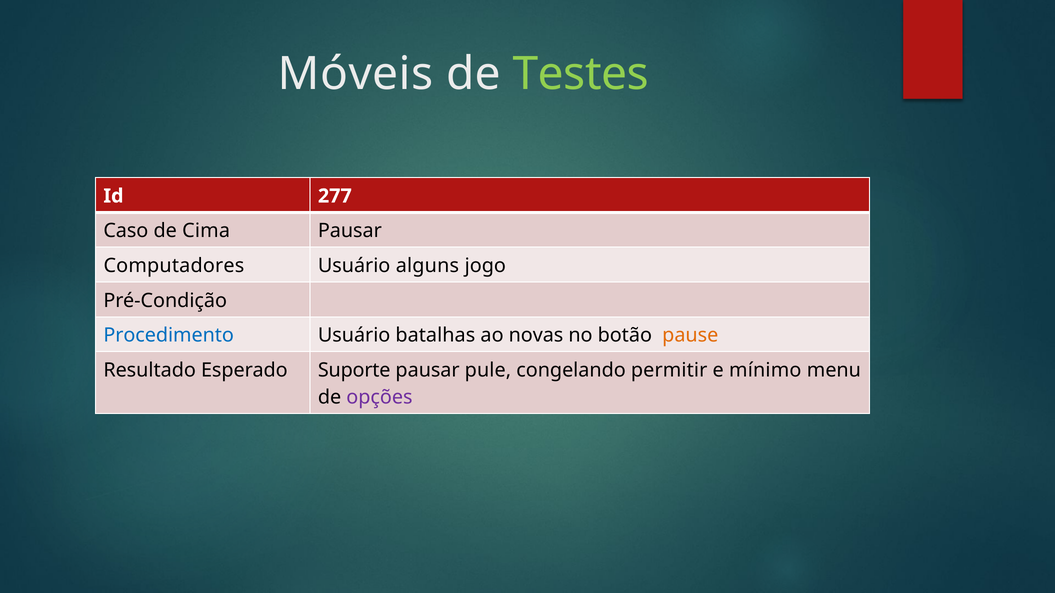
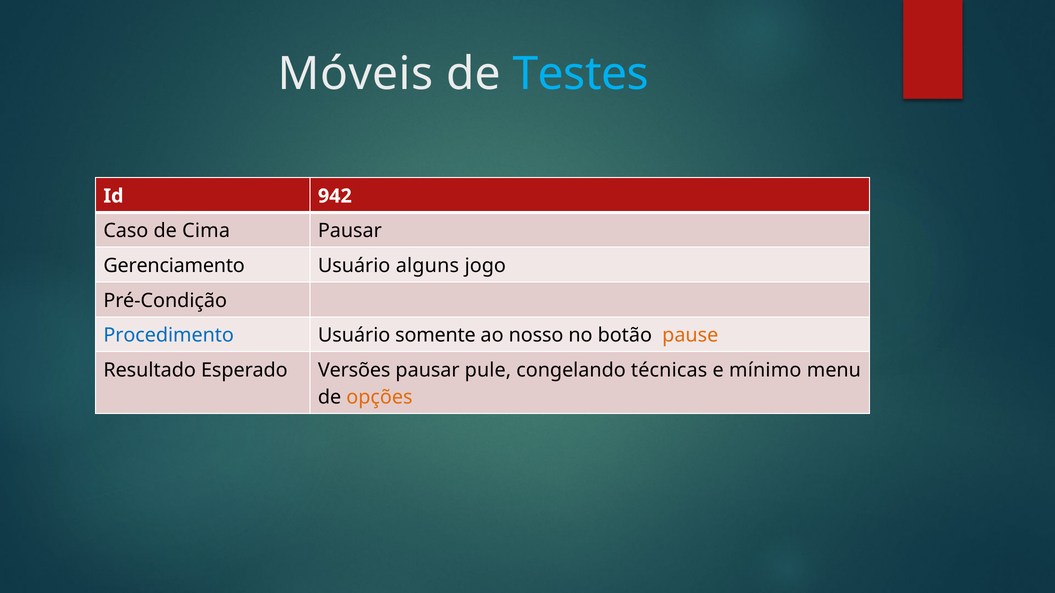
Testes colour: light green -> light blue (581, 74)
277: 277 -> 942 (335, 196)
Computadores: Computadores -> Gerenciamento (174, 266)
batalhas: batalhas -> somente (435, 336)
novas: novas -> nosso (536, 336)
Suporte: Suporte -> Versões (354, 370)
permitir: permitir -> técnicas (669, 370)
opções colour: purple -> orange (379, 397)
